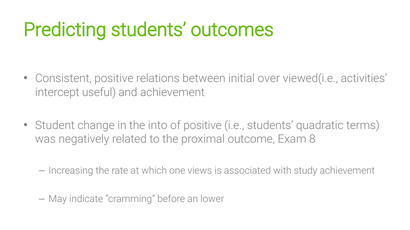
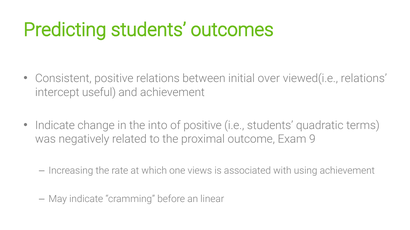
viewed(i.e activities: activities -> relations (364, 79)
Student: Student -> Indicate (55, 126)
8: 8 -> 9 (312, 139)
study: study -> using (306, 171)
lower: lower -> linear (212, 200)
